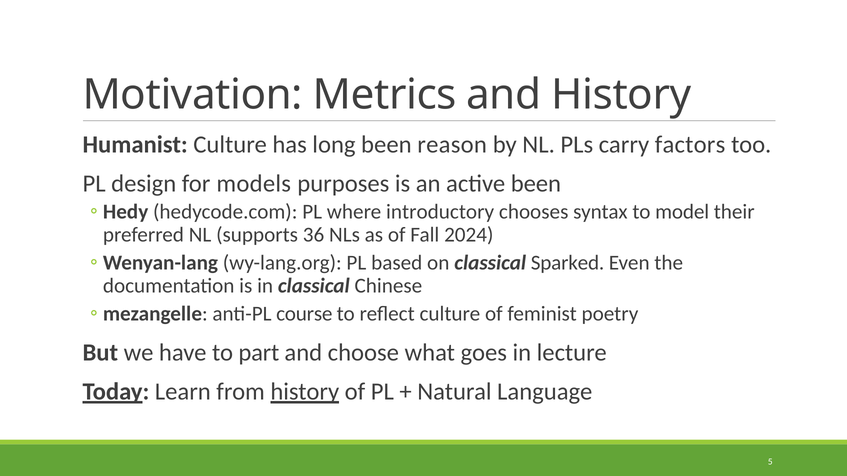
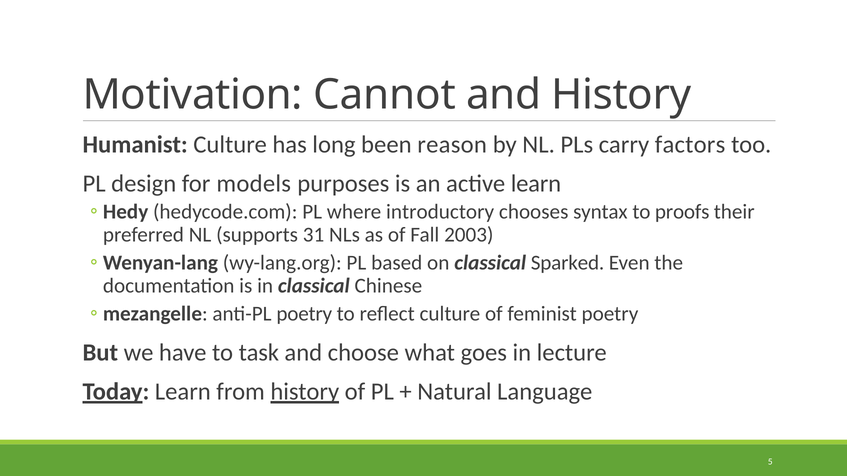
Metrics: Metrics -> Cannot (385, 95)
active been: been -> learn (536, 184)
model: model -> proofs (682, 212)
36: 36 -> 31 (314, 235)
2024: 2024 -> 2003 (469, 235)
anti-PL course: course -> poetry (304, 314)
part: part -> task (259, 353)
